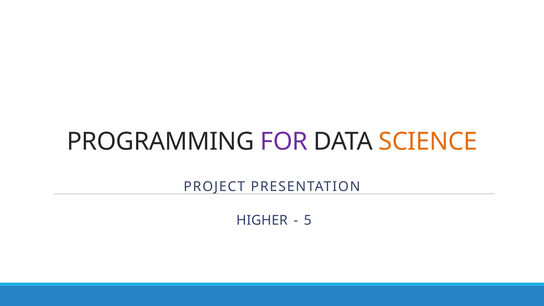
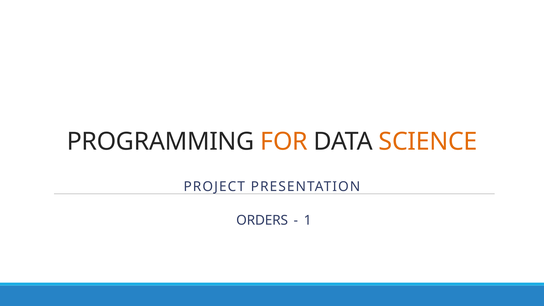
FOR colour: purple -> orange (284, 142)
HIGHER: HIGHER -> ORDERS (262, 220)
5: 5 -> 1 (308, 220)
